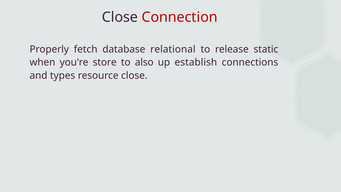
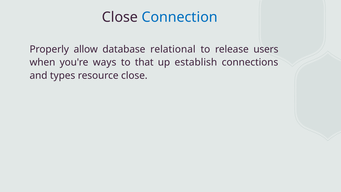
Connection colour: red -> blue (180, 17)
fetch: fetch -> allow (86, 49)
static: static -> users (266, 49)
store: store -> ways (105, 62)
also: also -> that (144, 62)
